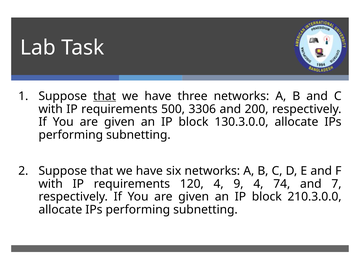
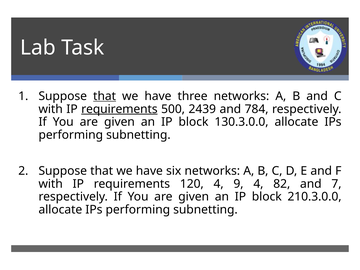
requirements underline: none -> present (119, 109)
3306: 3306 -> 2439 (202, 109)
200: 200 -> 784 (257, 109)
74: 74 -> 82 (282, 184)
